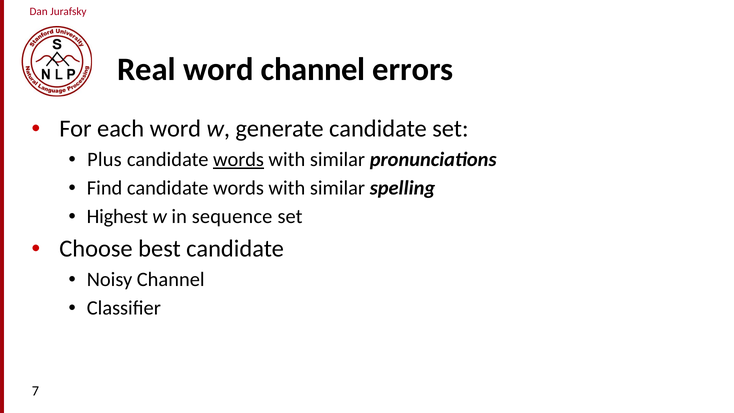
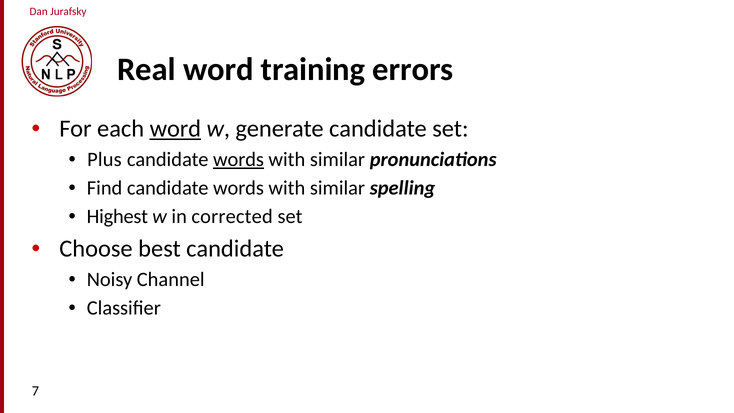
word channel: channel -> training (313, 69)
word underline: none -> present (175, 129)
sequence: sequence -> corrected (232, 216)
